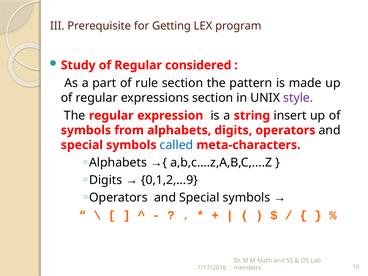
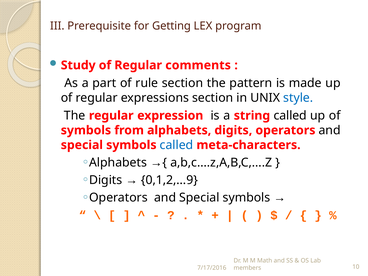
considered: considered -> comments (198, 65)
style colour: purple -> blue (298, 98)
string insert: insert -> called (290, 116)
